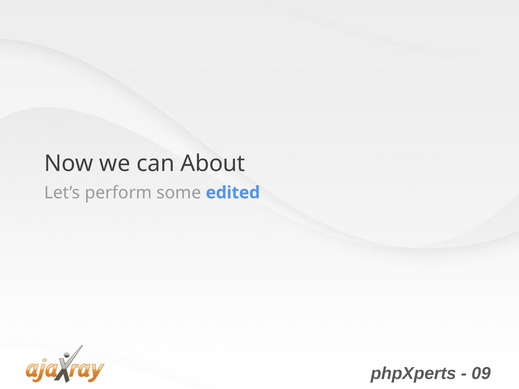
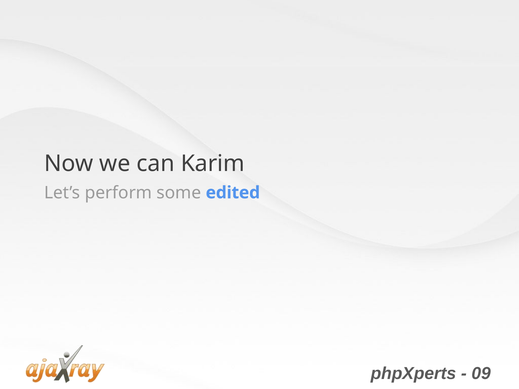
About: About -> Karim (213, 164)
